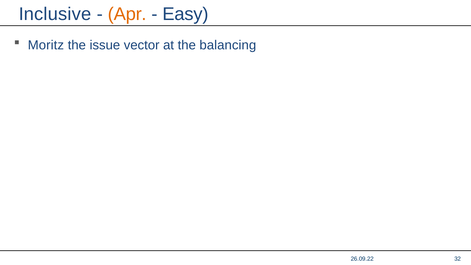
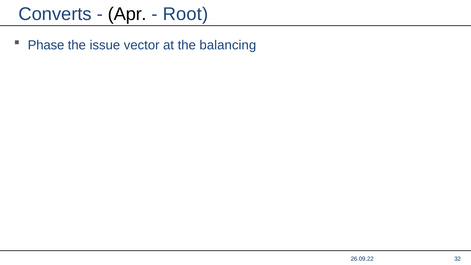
Inclusive: Inclusive -> Converts (55, 14)
Apr colour: orange -> black (127, 14)
Easy: Easy -> Root (185, 14)
Moritz: Moritz -> Phase (46, 45)
